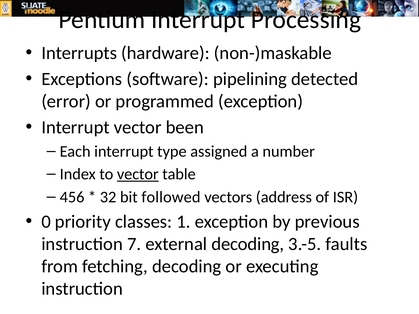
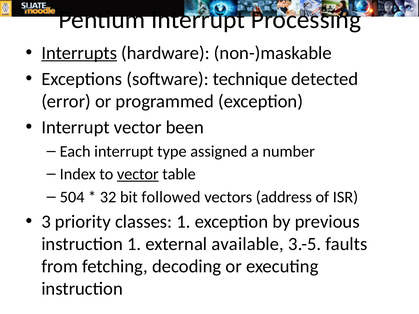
Interrupts underline: none -> present (79, 53)
pipelining: pipelining -> technique (250, 79)
456: 456 -> 504 (72, 197)
0: 0 -> 3 (46, 222)
instruction 7: 7 -> 1 (134, 244)
external decoding: decoding -> available (248, 244)
